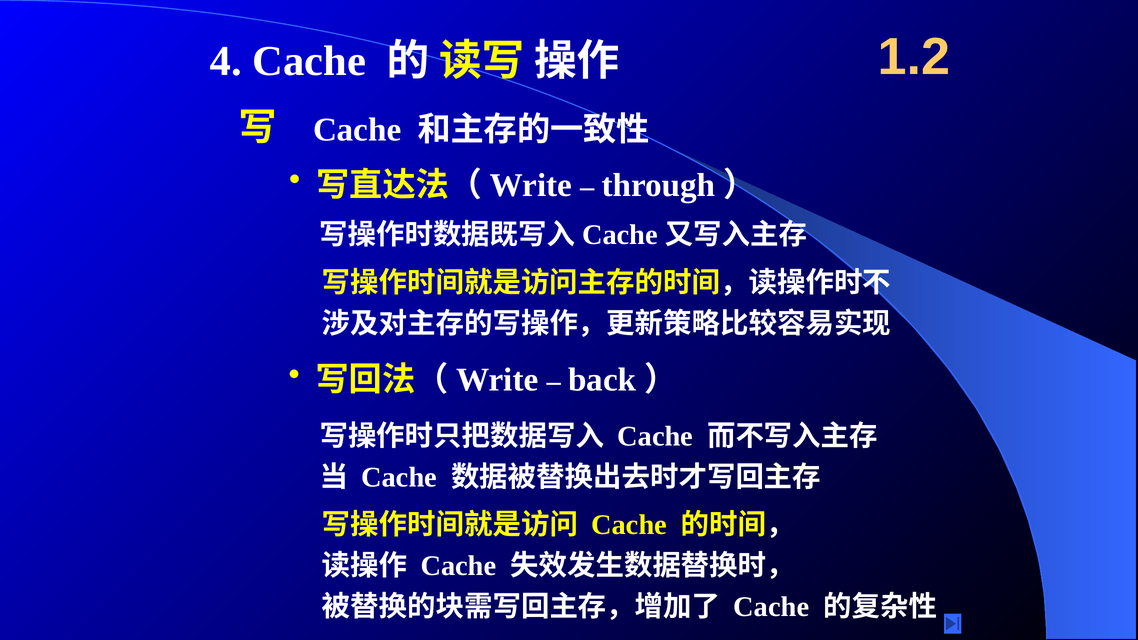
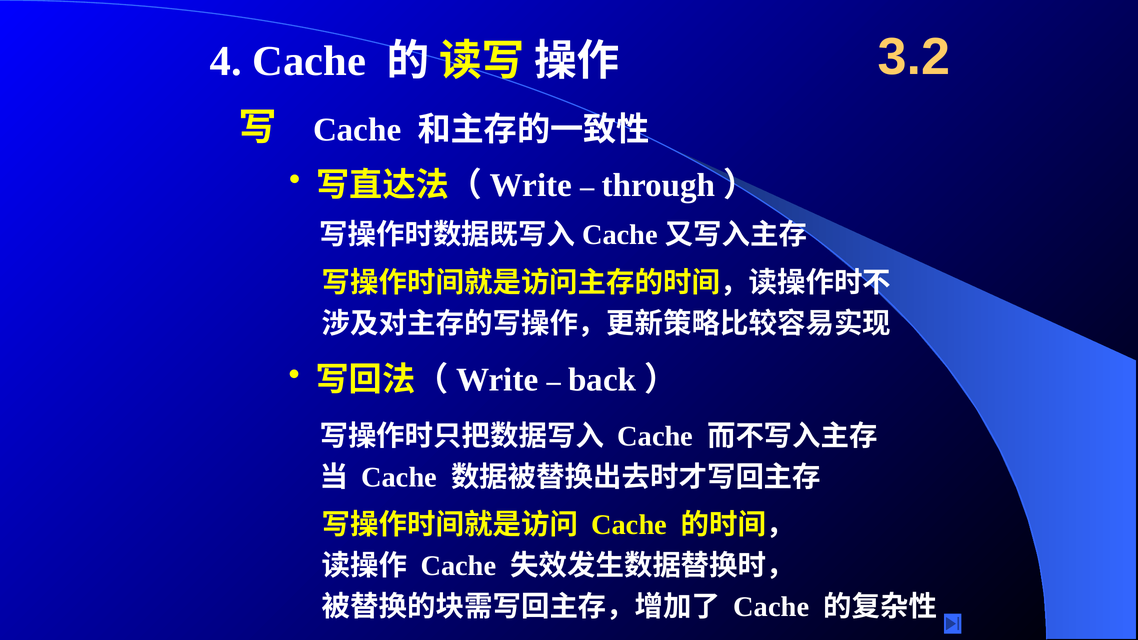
1.2: 1.2 -> 3.2 (914, 57)
